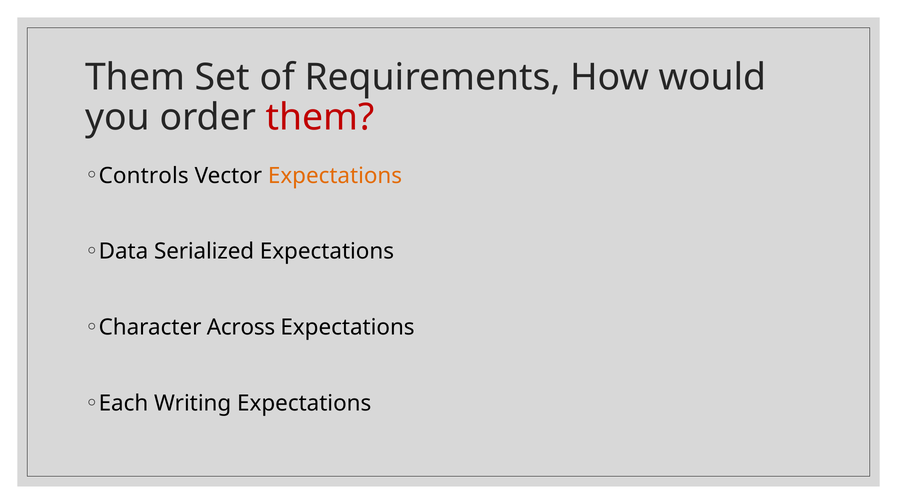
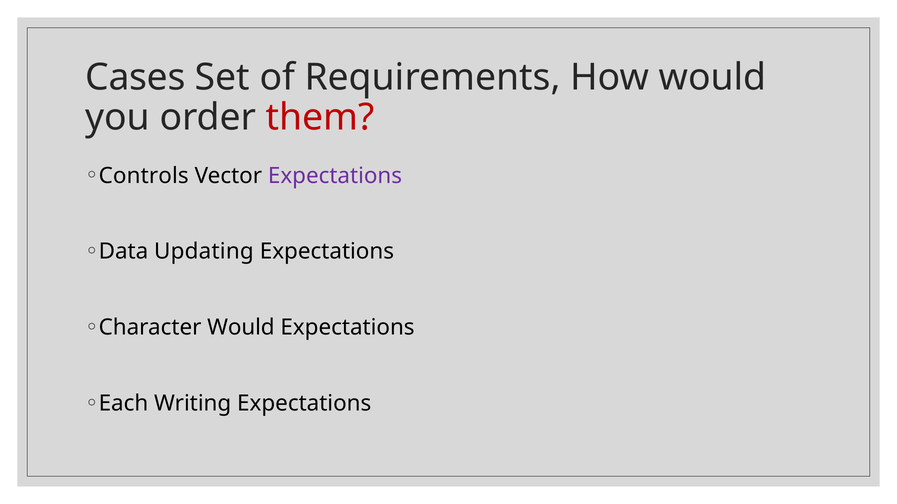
Them: Them -> Cases (135, 77)
Expectations colour: orange -> purple (335, 176)
Serialized: Serialized -> Updating (204, 252)
Character Across: Across -> Would (241, 328)
